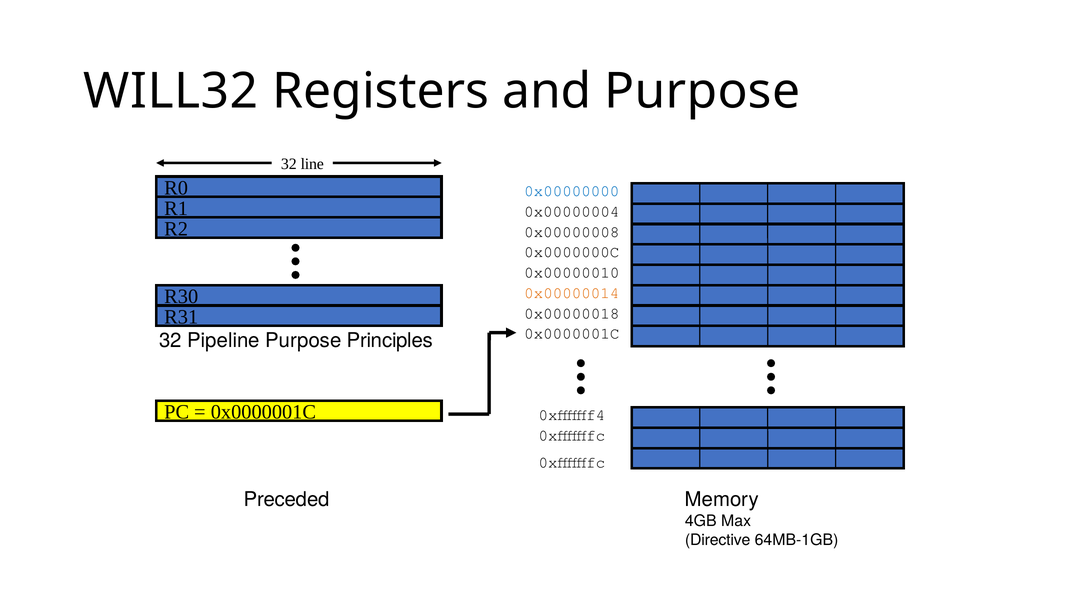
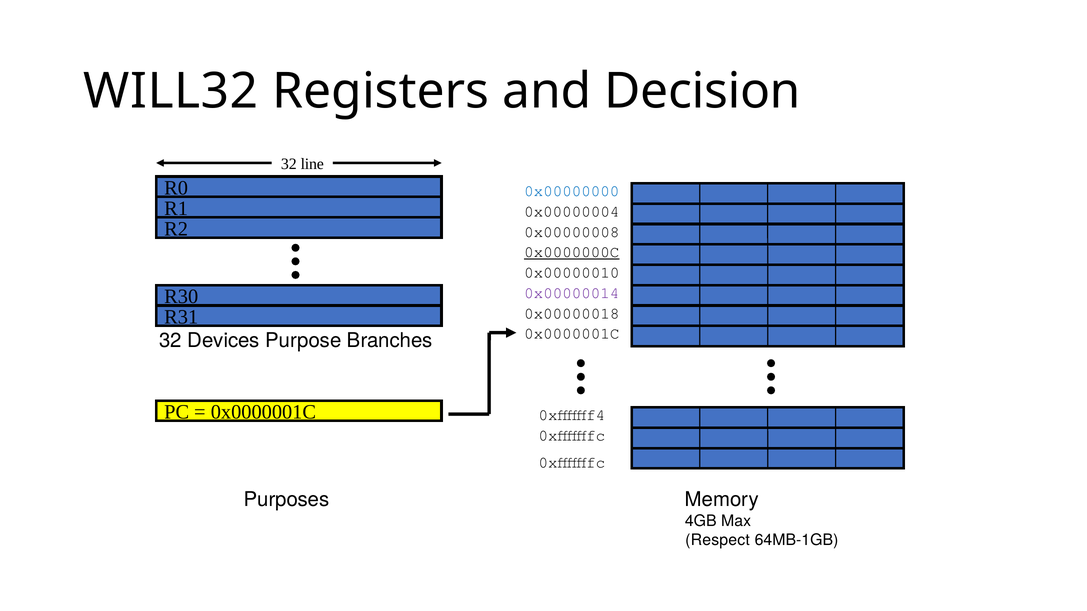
and Purpose: Purpose -> Decision (703, 91)
0x0000000C underline: none -> present (572, 252)
0x00000014 colour: orange -> purple (572, 293)
Pipeline: Pipeline -> Devices (224, 341)
Principles: Principles -> Branches (390, 341)
Preceded: Preceded -> Purposes (287, 500)
Directive: Directive -> Respect (718, 540)
